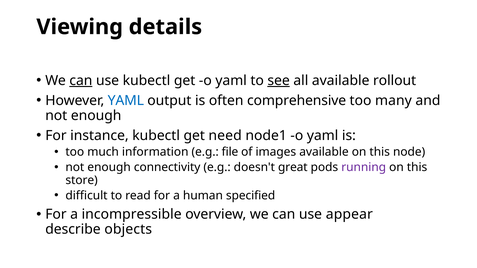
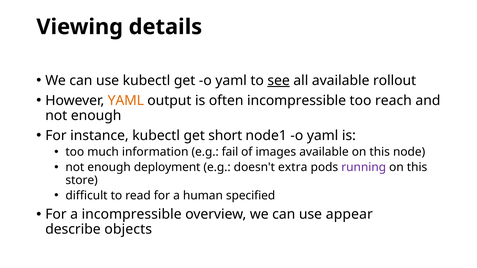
can underline: present -> none (81, 81)
YAML colour: blue -> orange (126, 101)
often comprehensive: comprehensive -> incompressible (297, 101)
many: many -> reach (393, 101)
need: need -> short (225, 136)
file: file -> fail (230, 152)
connectivity: connectivity -> deployment (167, 167)
great: great -> extra (293, 167)
